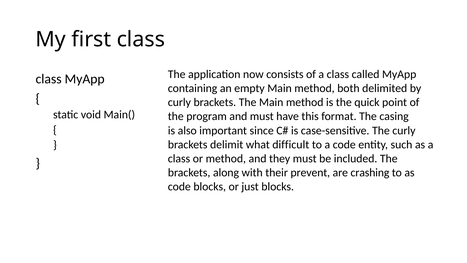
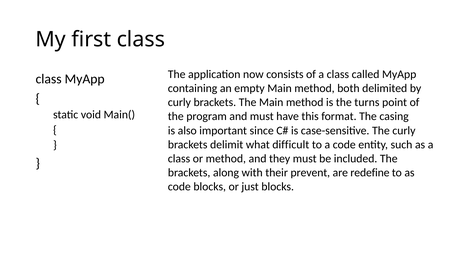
quick: quick -> turns (367, 102)
crashing: crashing -> redefine (370, 172)
